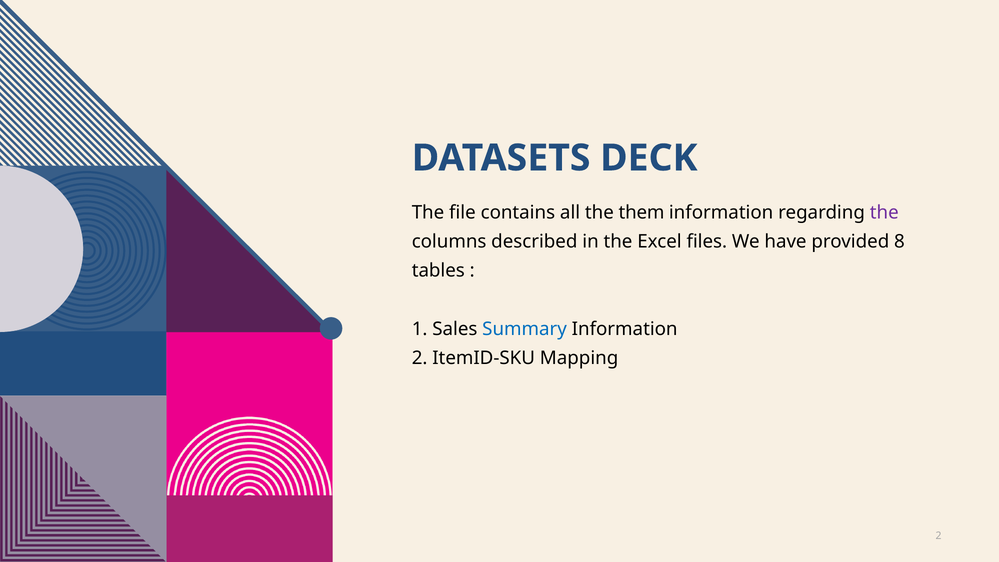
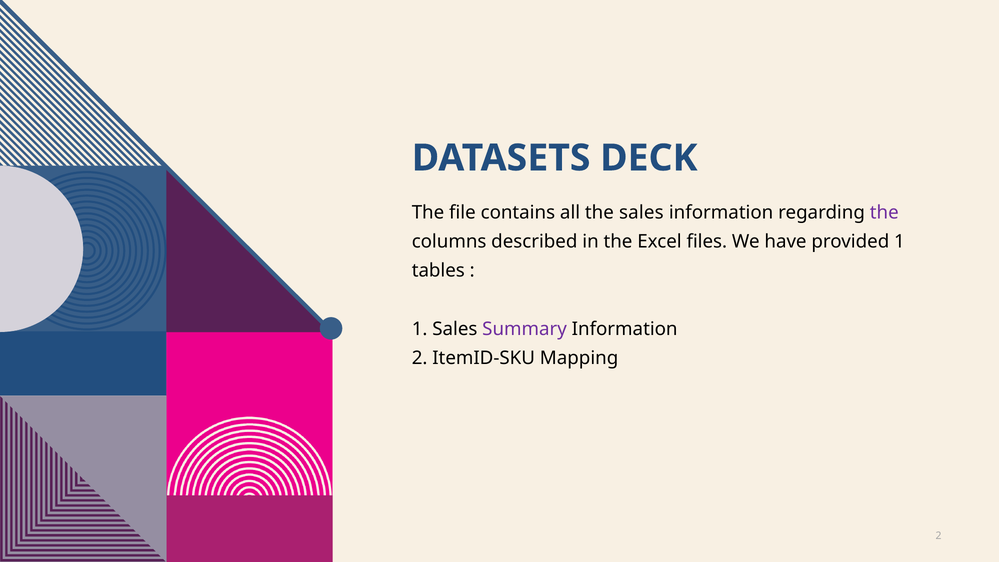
the them: them -> sales (641, 212)
provided 8: 8 -> 1 (899, 241)
Summary colour: blue -> purple (525, 329)
